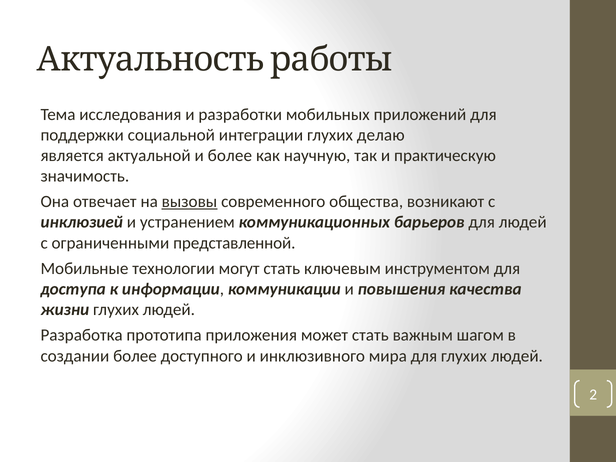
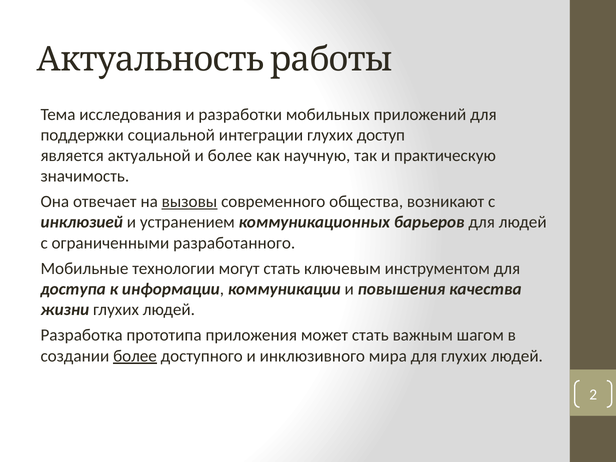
делаю: делаю -> доступ (381, 135)
представленной: представленной -> разработанного (234, 243)
более underline: none -> present (135, 356)
